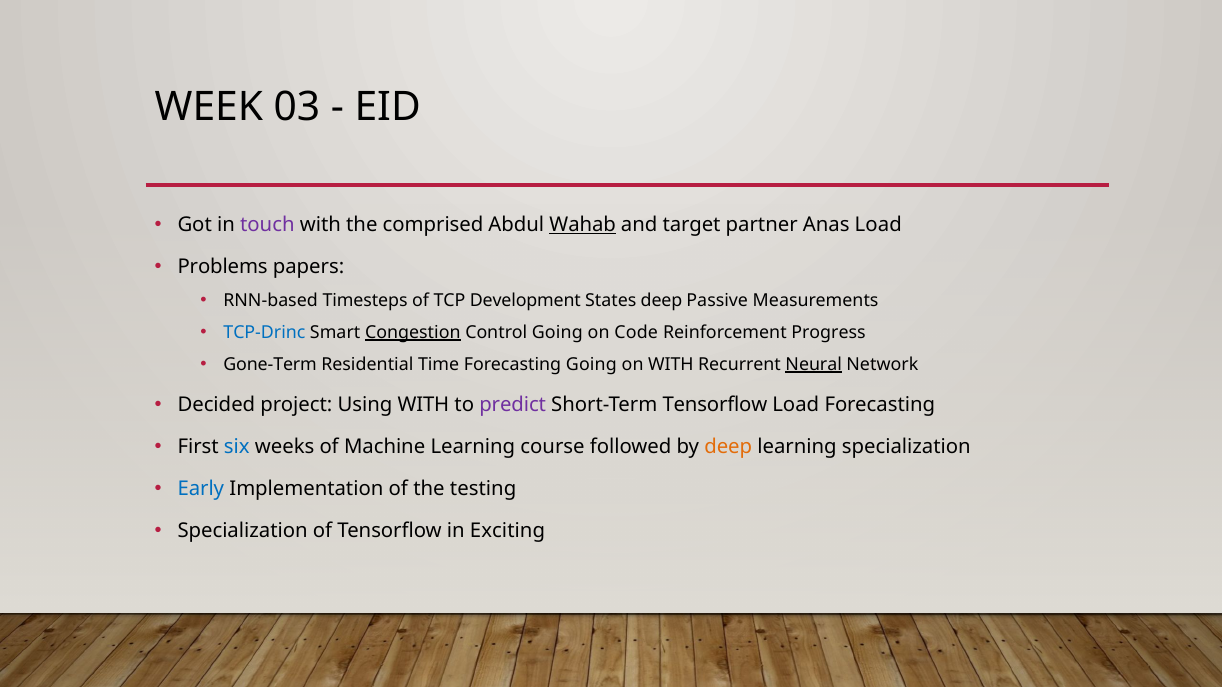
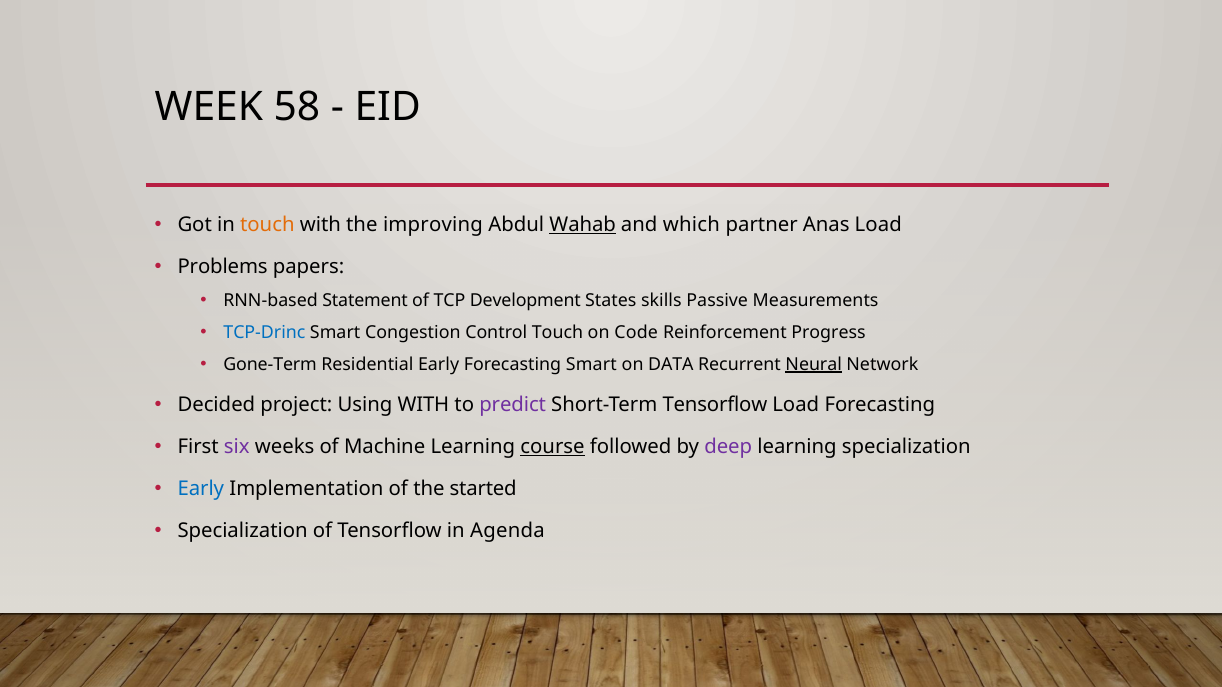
03: 03 -> 58 (297, 107)
touch colour: purple -> orange (267, 225)
comprised: comprised -> improving (433, 225)
target: target -> which (691, 225)
Timesteps: Timesteps -> Statement (365, 300)
States deep: deep -> skills (661, 300)
Congestion underline: present -> none (413, 332)
Control Going: Going -> Touch (557, 332)
Residential Time: Time -> Early (439, 365)
Forecasting Going: Going -> Smart (591, 365)
on WITH: WITH -> DATA (671, 365)
six colour: blue -> purple (237, 447)
course underline: none -> present (553, 447)
deep colour: orange -> purple (728, 447)
testing: testing -> started (483, 489)
Exciting: Exciting -> Agenda (507, 531)
